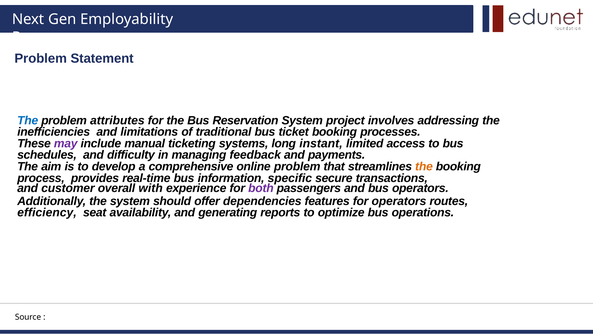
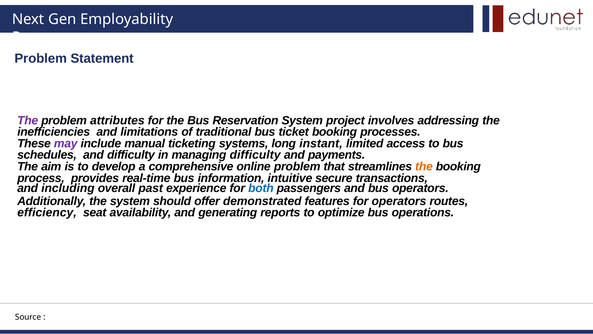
The colour: blue -> purple (28, 120)
managing feedback: feedback -> difficulty (255, 155)
specific: specific -> intuitive (290, 178)
customer: customer -> including (68, 188)
with: with -> past (151, 188)
both colour: purple -> blue (261, 188)
dependencies: dependencies -> demonstrated (262, 201)
